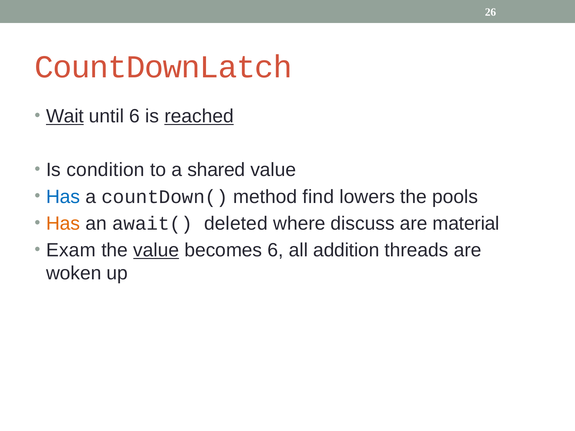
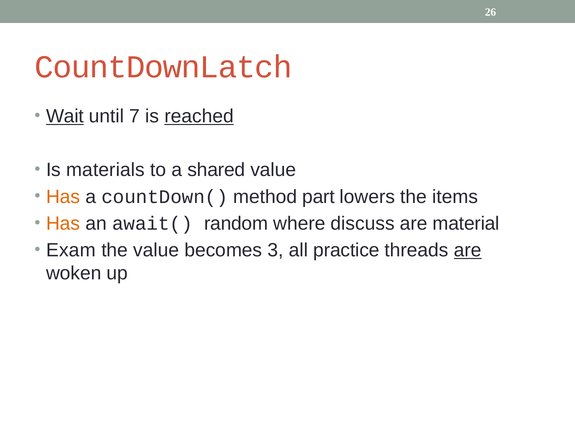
until 6: 6 -> 7 (135, 116)
condition: condition -> materials (106, 170)
Has colour: blue -> orange (63, 197)
find: find -> part (318, 197)
pools: pools -> items (455, 197)
deleted: deleted -> random (236, 224)
value underline: present -> none (156, 250)
becomes 6: 6 -> 3 (275, 250)
addition: addition -> practice (346, 250)
are underline: none -> present (468, 250)
